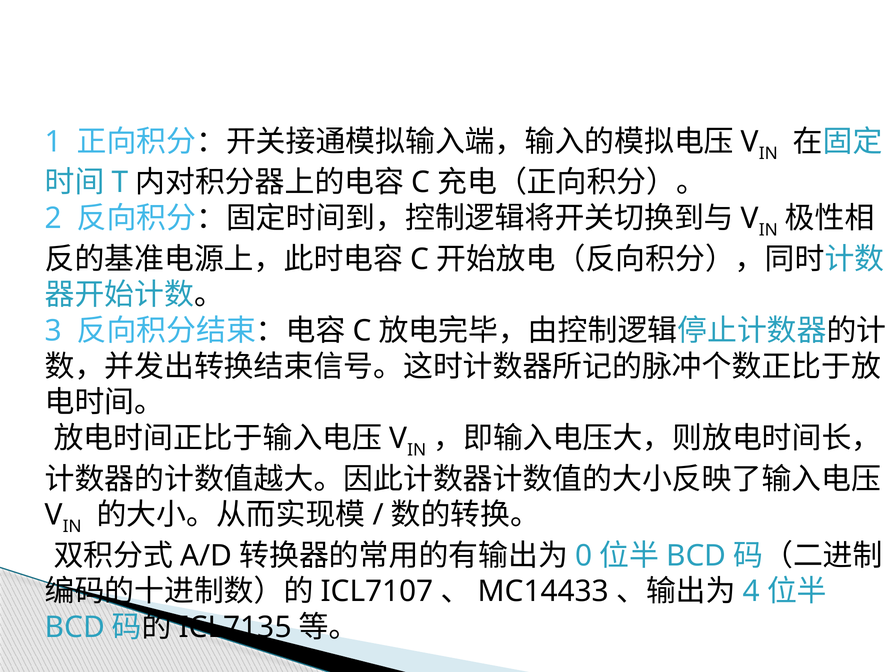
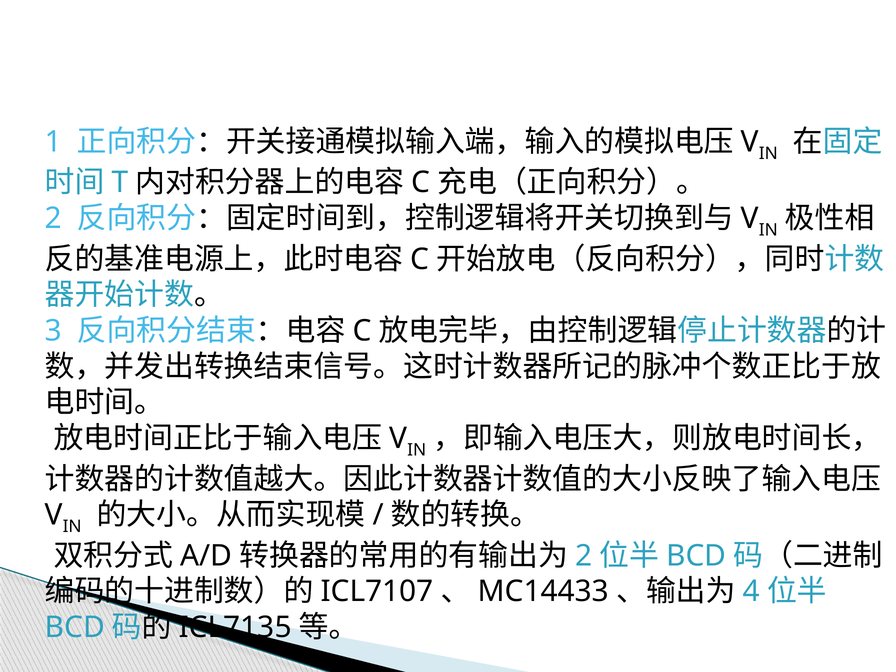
0: 0 -> 2 (584, 556)
